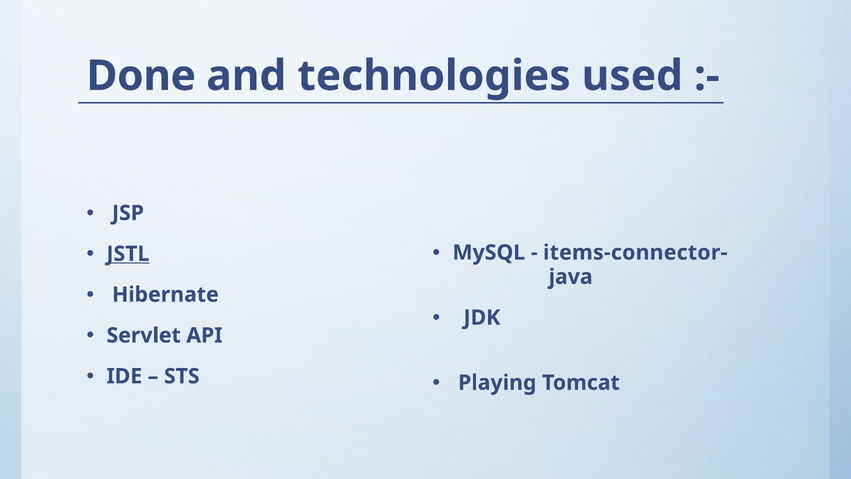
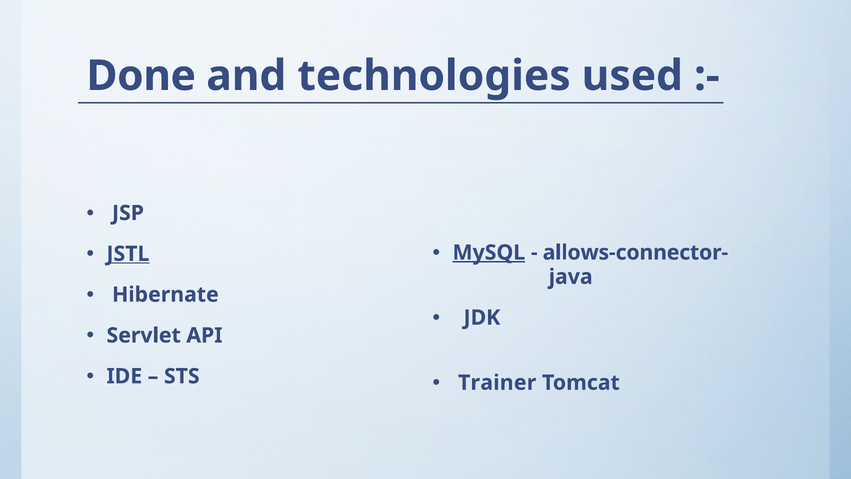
MySQL underline: none -> present (489, 252)
items-connector-: items-connector- -> allows-connector- (635, 252)
Playing: Playing -> Trainer (497, 383)
